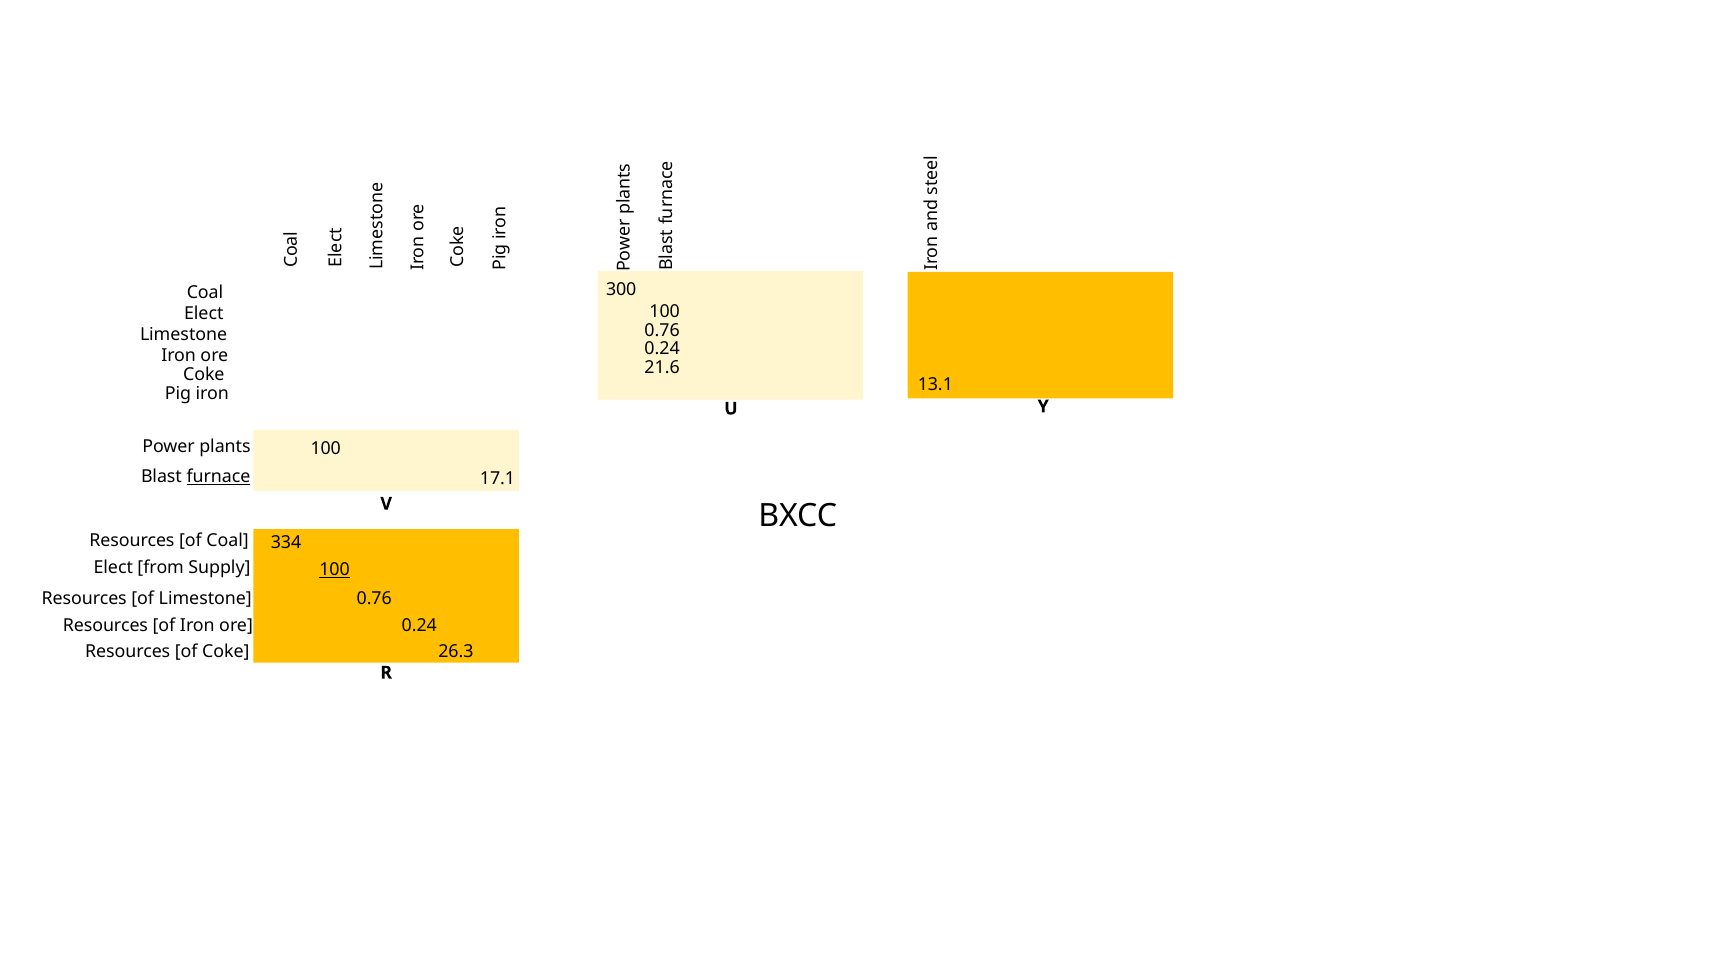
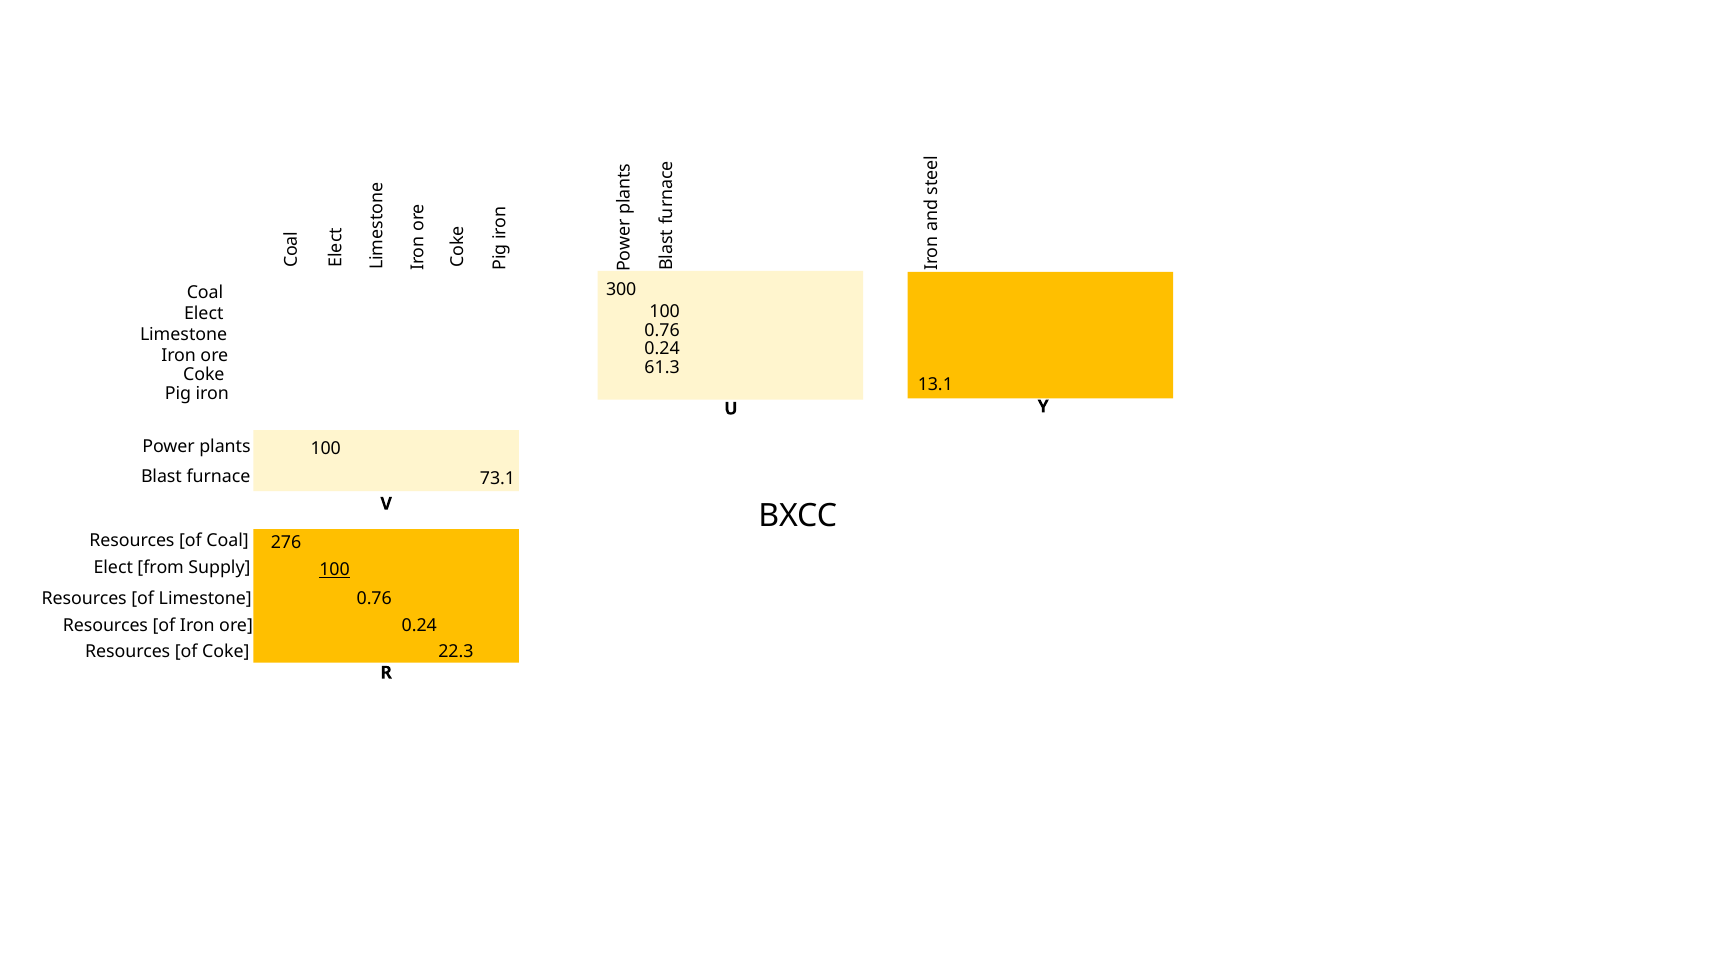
21.6: 21.6 -> 61.3 (662, 368)
furnace underline: present -> none (219, 477)
17.1: 17.1 -> 73.1 (497, 479)
334: 334 -> 276 (286, 542)
26.3: 26.3 -> 22.3 (456, 652)
